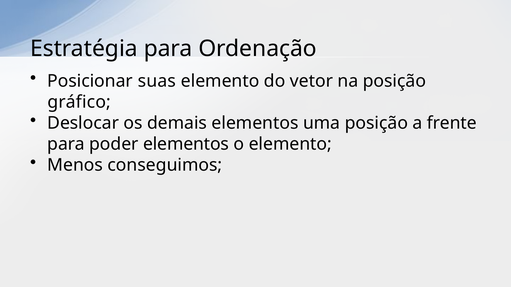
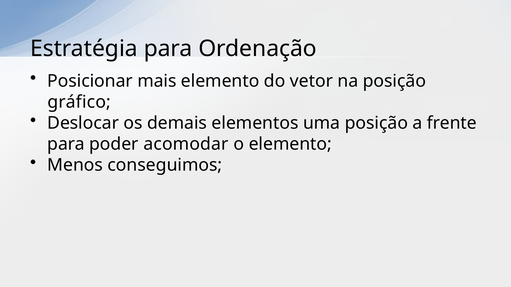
suas: suas -> mais (157, 81)
poder elementos: elementos -> acomodar (186, 144)
